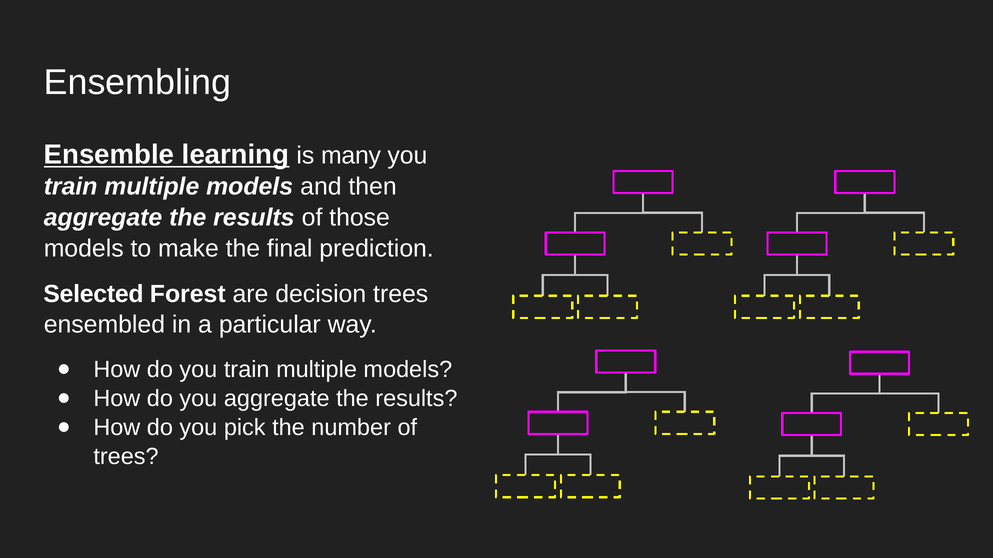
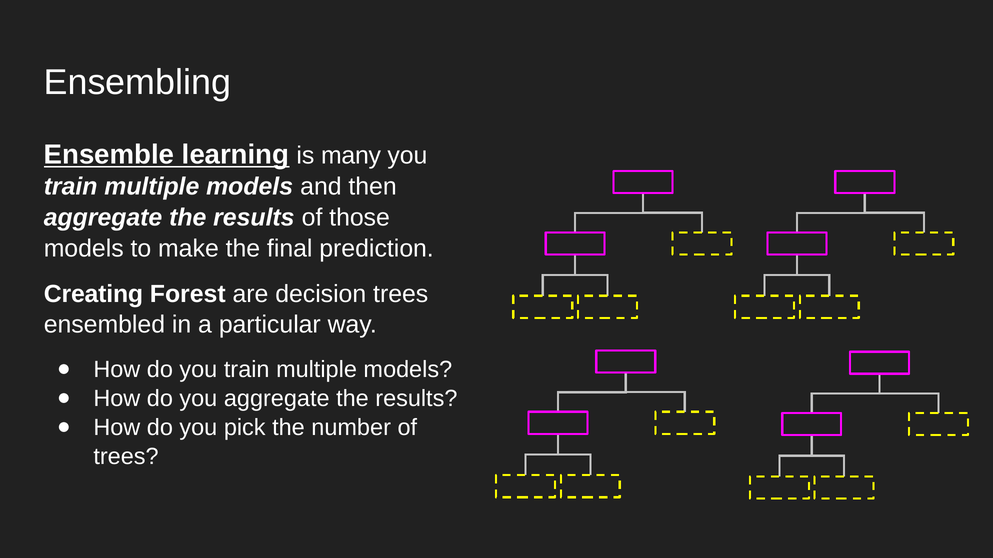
Selected: Selected -> Creating (93, 294)
